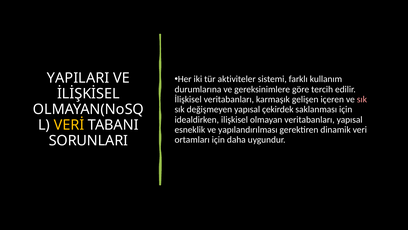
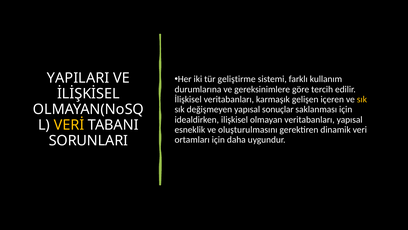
aktiviteler: aktiviteler -> geliştirme (237, 79)
sık colour: pink -> yellow (362, 99)
çekirdek: çekirdek -> sonuçlar (278, 109)
yapılandırılması: yapılandırılması -> oluşturulmasını (248, 129)
